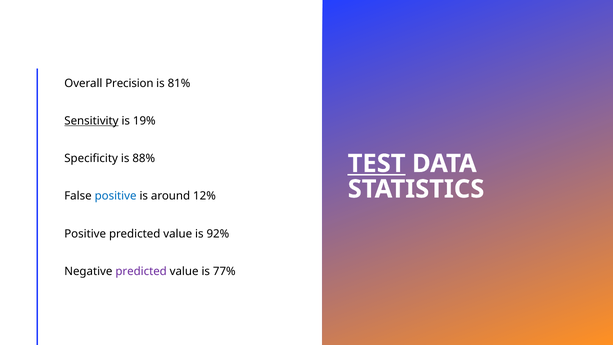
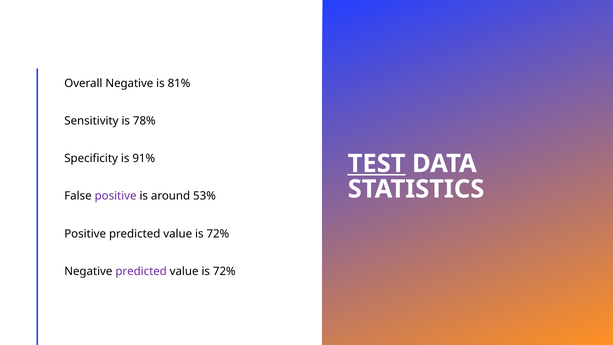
Overall Precision: Precision -> Negative (129, 83)
Sensitivity underline: present -> none (91, 121)
19%: 19% -> 78% (144, 121)
88%: 88% -> 91% (144, 158)
positive colour: blue -> purple (116, 196)
12%: 12% -> 53% (204, 196)
92%: 92% -> 72% (218, 234)
77%: 77% -> 72% (224, 271)
